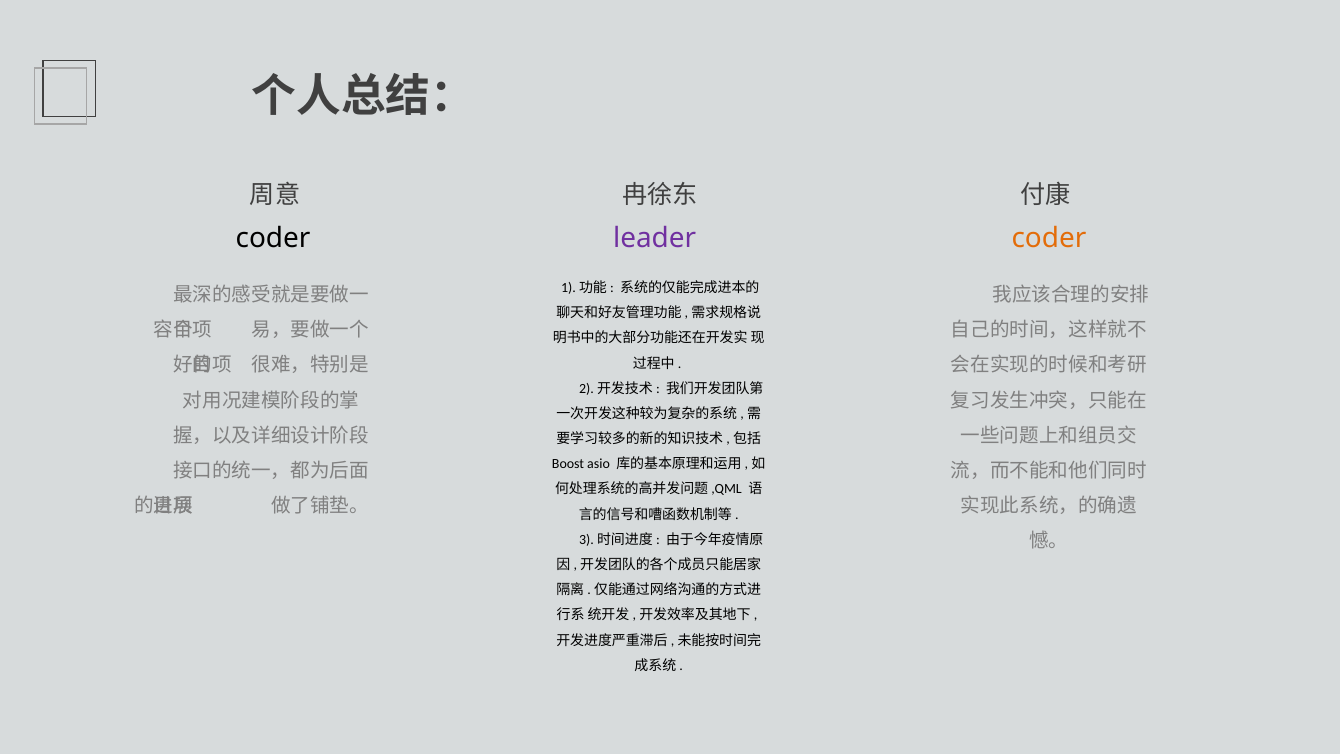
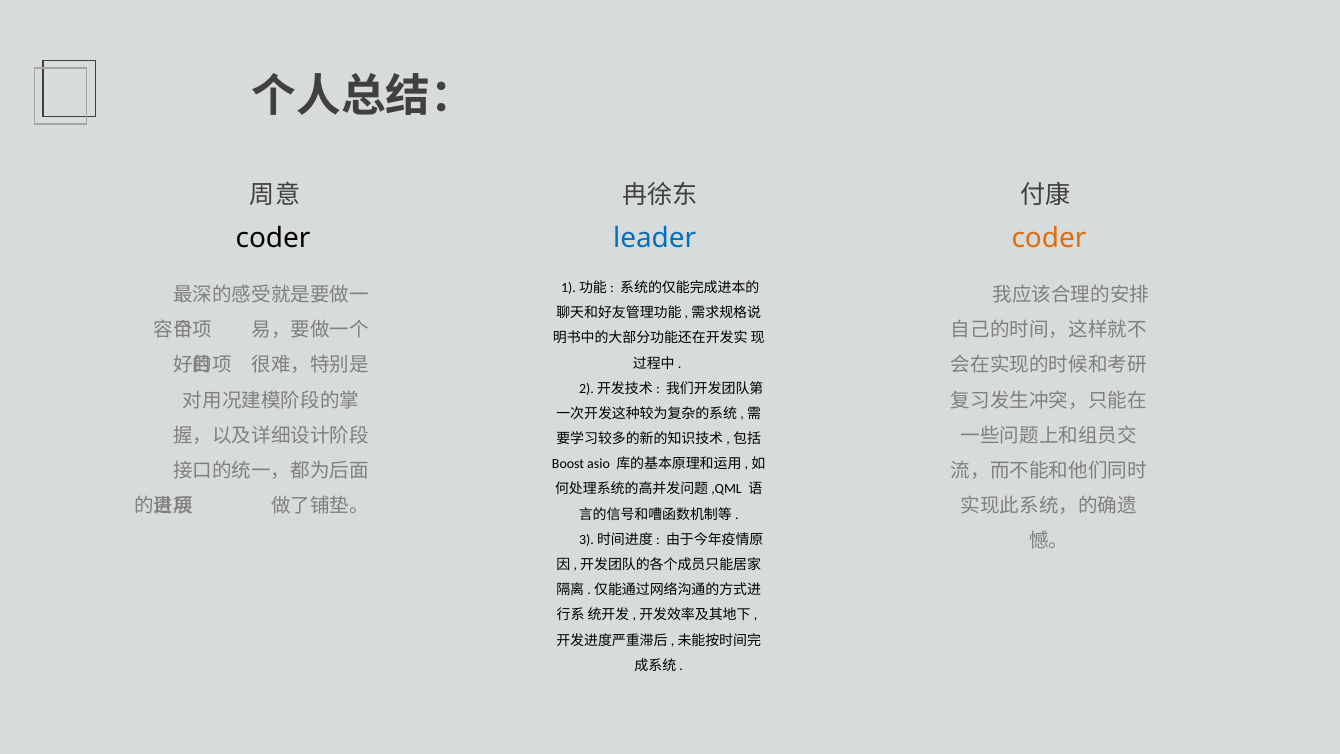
leader colour: purple -> blue (655, 238)
